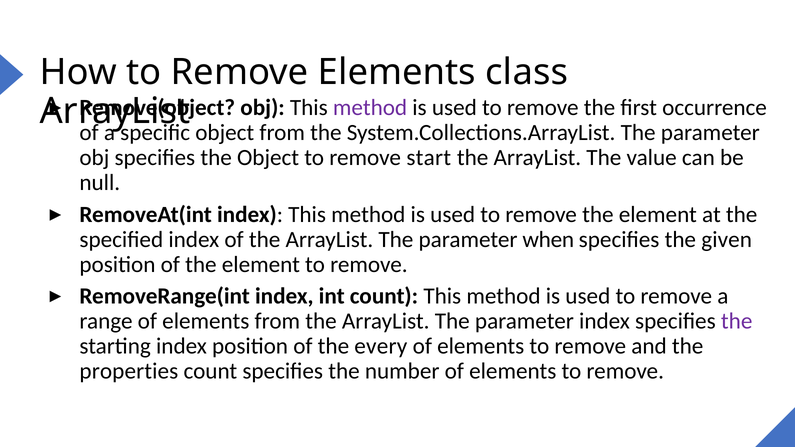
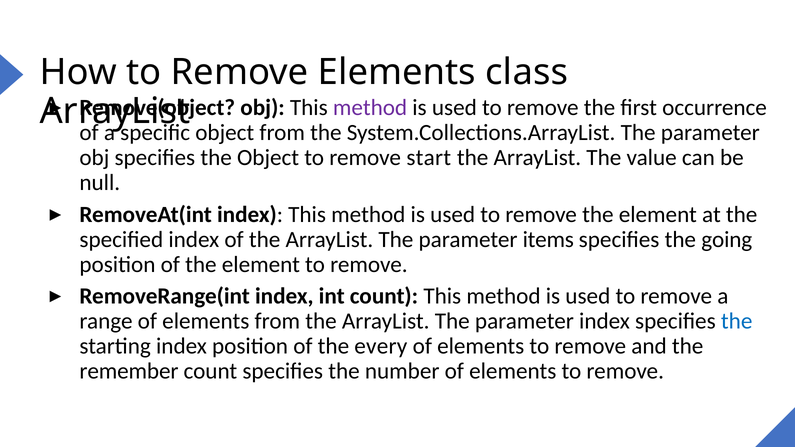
when: when -> items (548, 240)
given: given -> going (727, 240)
the colour: purple -> blue (737, 321)
properties: properties -> remember (129, 371)
